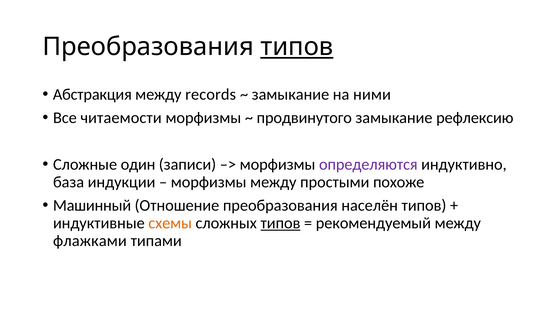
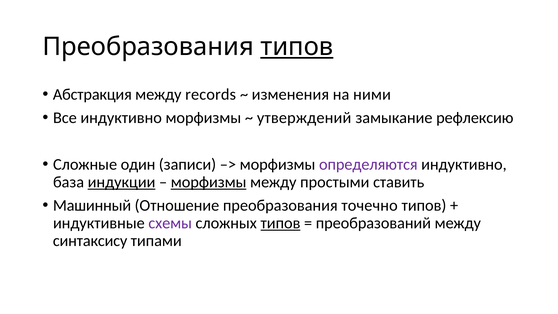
замыкание: замыкание -> изменения (290, 94)
Все читаемости: читаемости -> индуктивно (121, 118)
продвинутого: продвинутого -> утверждений (304, 118)
индукции underline: none -> present (122, 182)
морфизмы underline: none -> present (209, 182)
похоже: похоже -> ставить (399, 182)
населён: населён -> точечно (370, 206)
схемы colour: orange -> purple (170, 223)
рекомендуемый: рекомендуемый -> преобразований (373, 223)
флажками: флажками -> синтаксису (90, 241)
